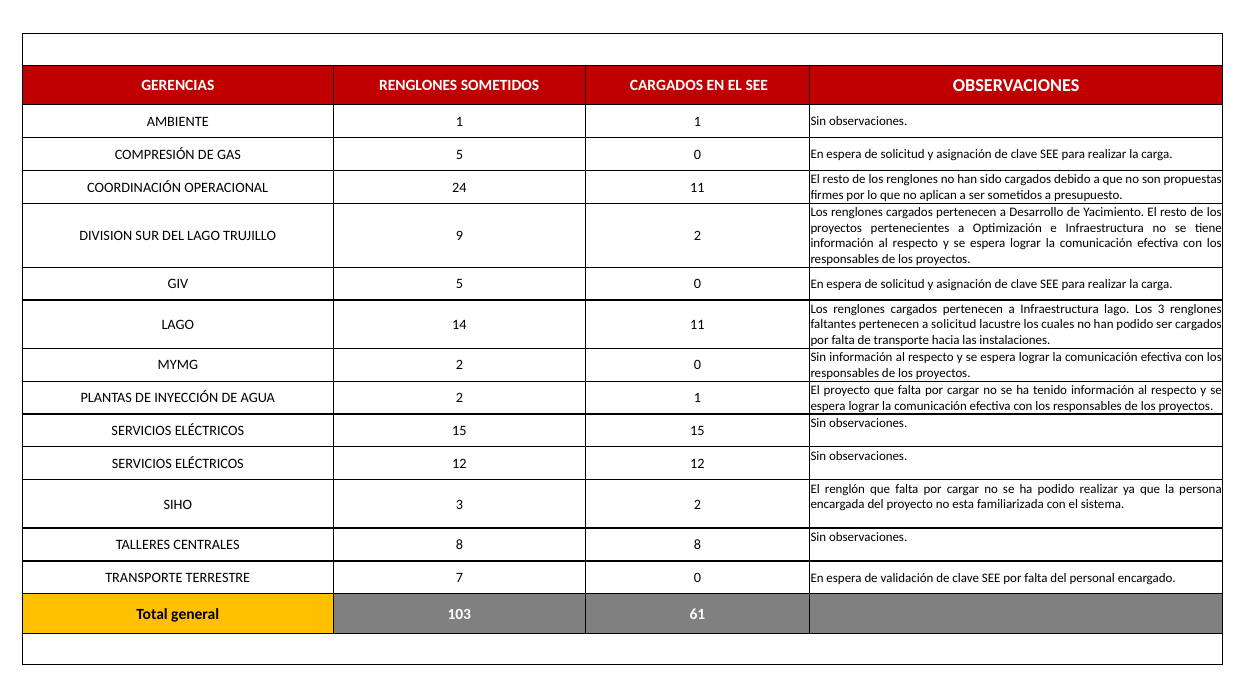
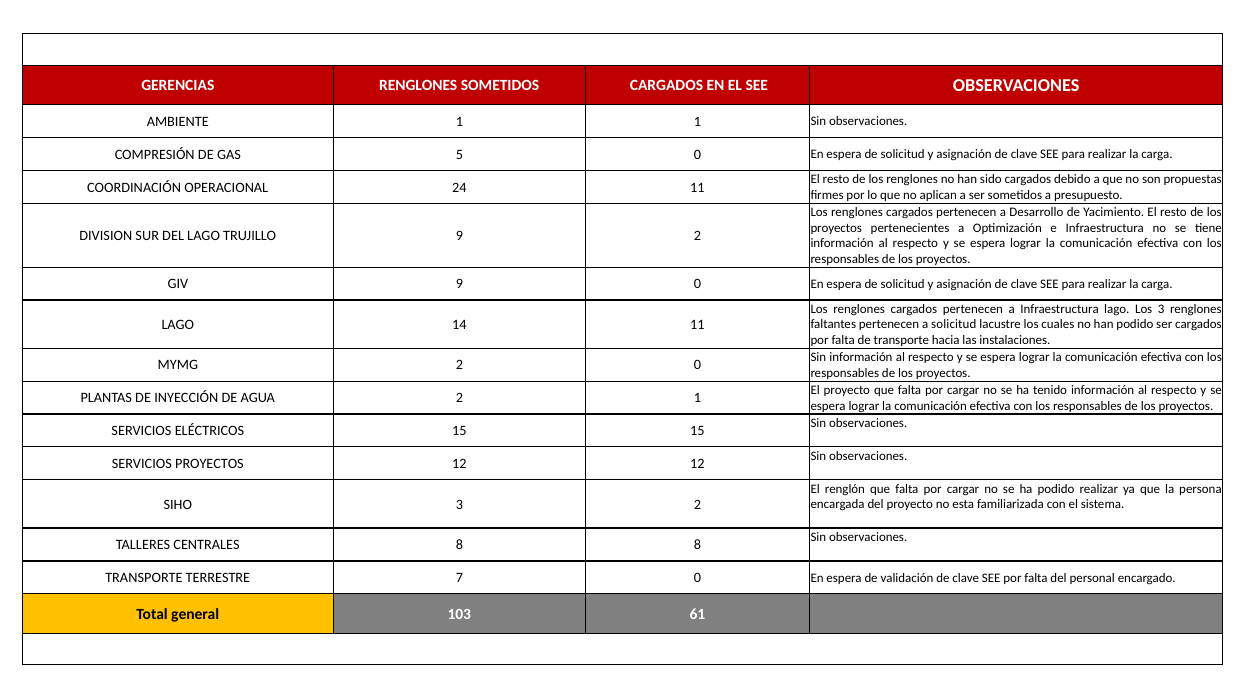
GIV 5: 5 -> 9 (459, 284)
ELÉCTRICOS: ELÉCTRICOS -> PROYECTOS (209, 464)
